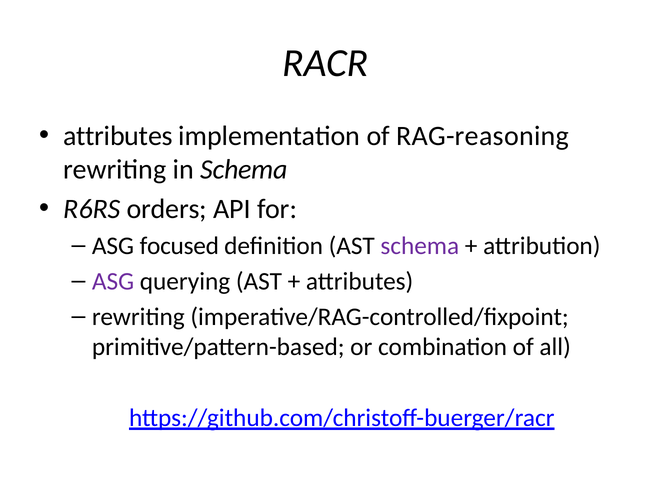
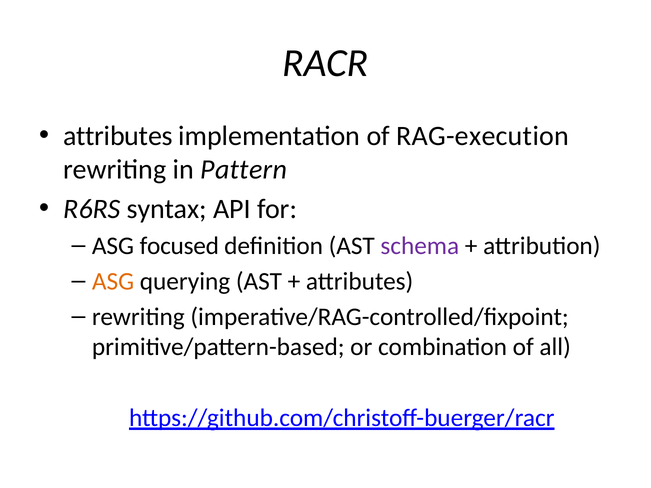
RAG-reasoning: RAG-reasoning -> RAG-execution (483, 136)
in Schema: Schema -> Pattern (244, 170)
orders: orders -> syntax (167, 209)
ASG colour: purple -> orange (113, 281)
